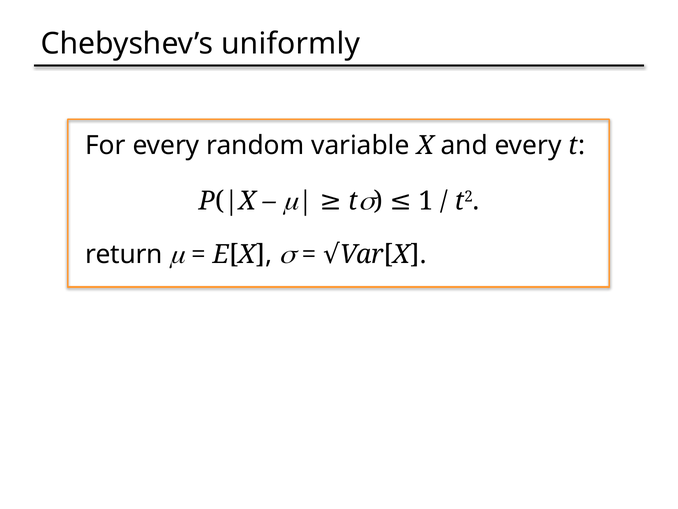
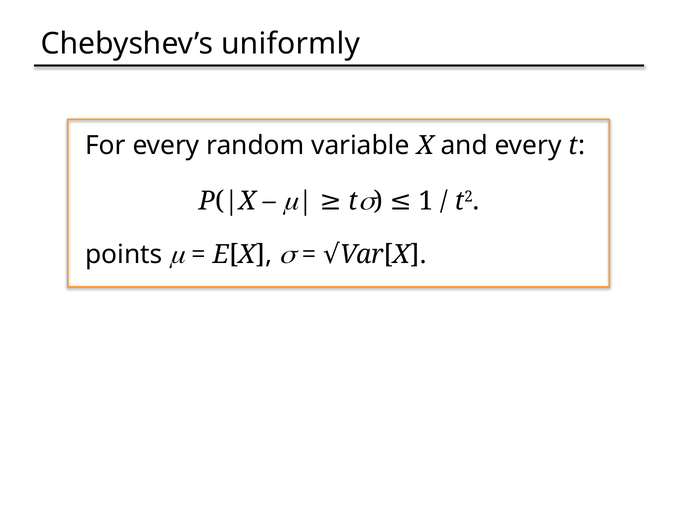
return: return -> points (124, 254)
